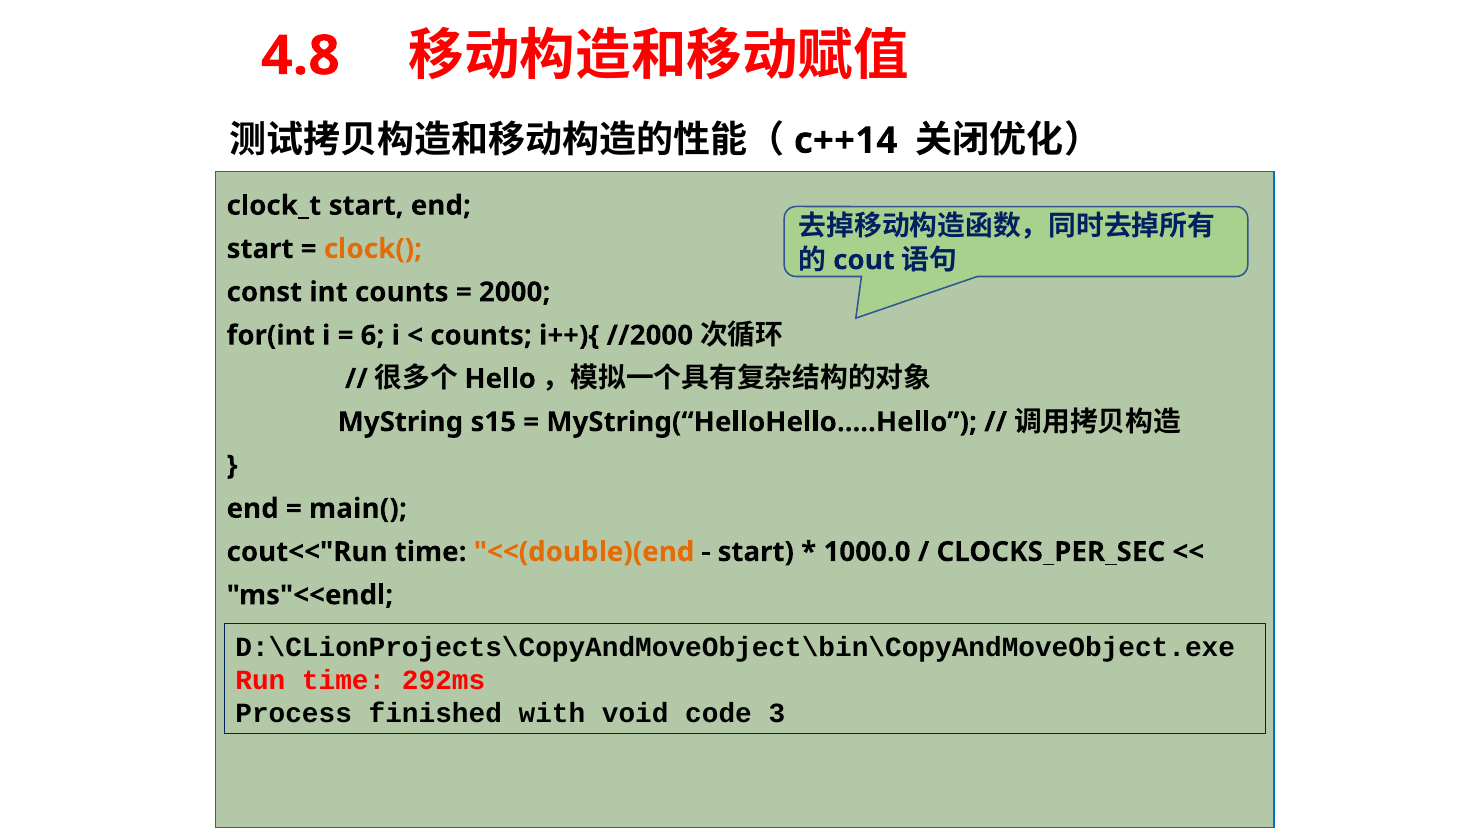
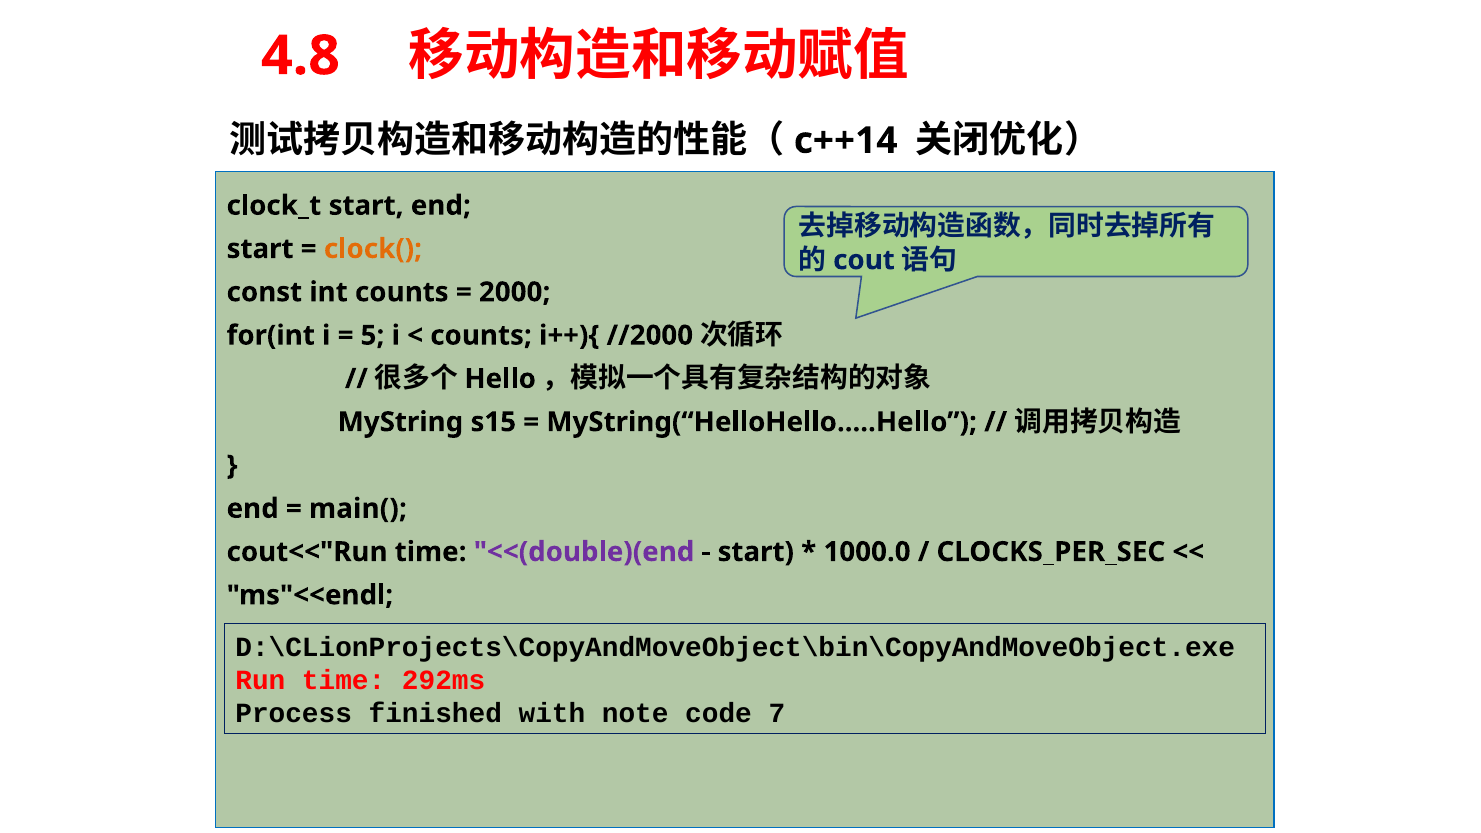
6: 6 -> 5 (372, 335)
<<(double)(end colour: orange -> purple (584, 552)
void: void -> note (635, 714)
3: 3 -> 7 (777, 714)
